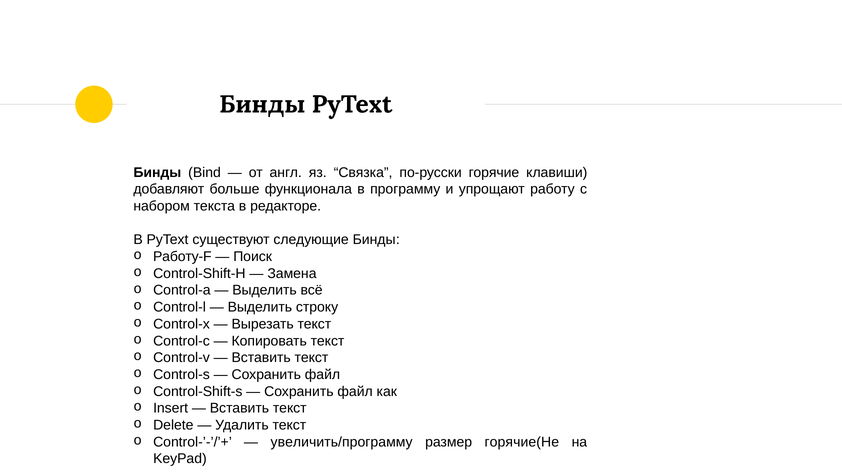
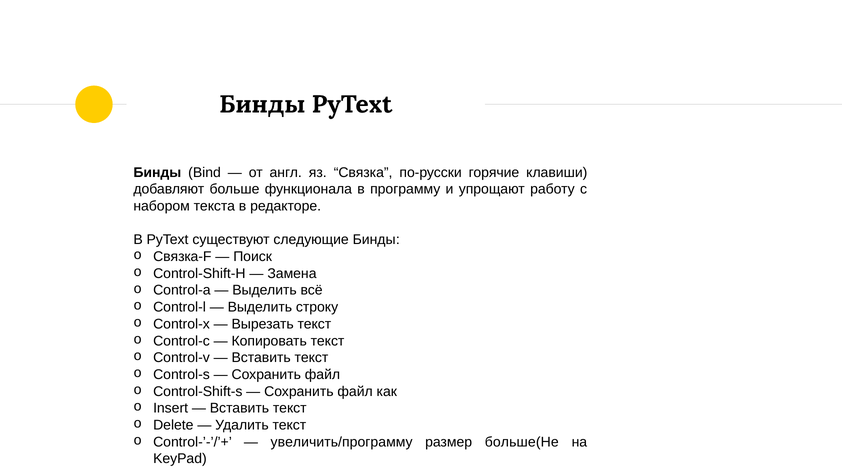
Работу-F: Работу-F -> Связка-F (182, 256)
горячие(Не: горячие(Не -> больше(Не (522, 442)
